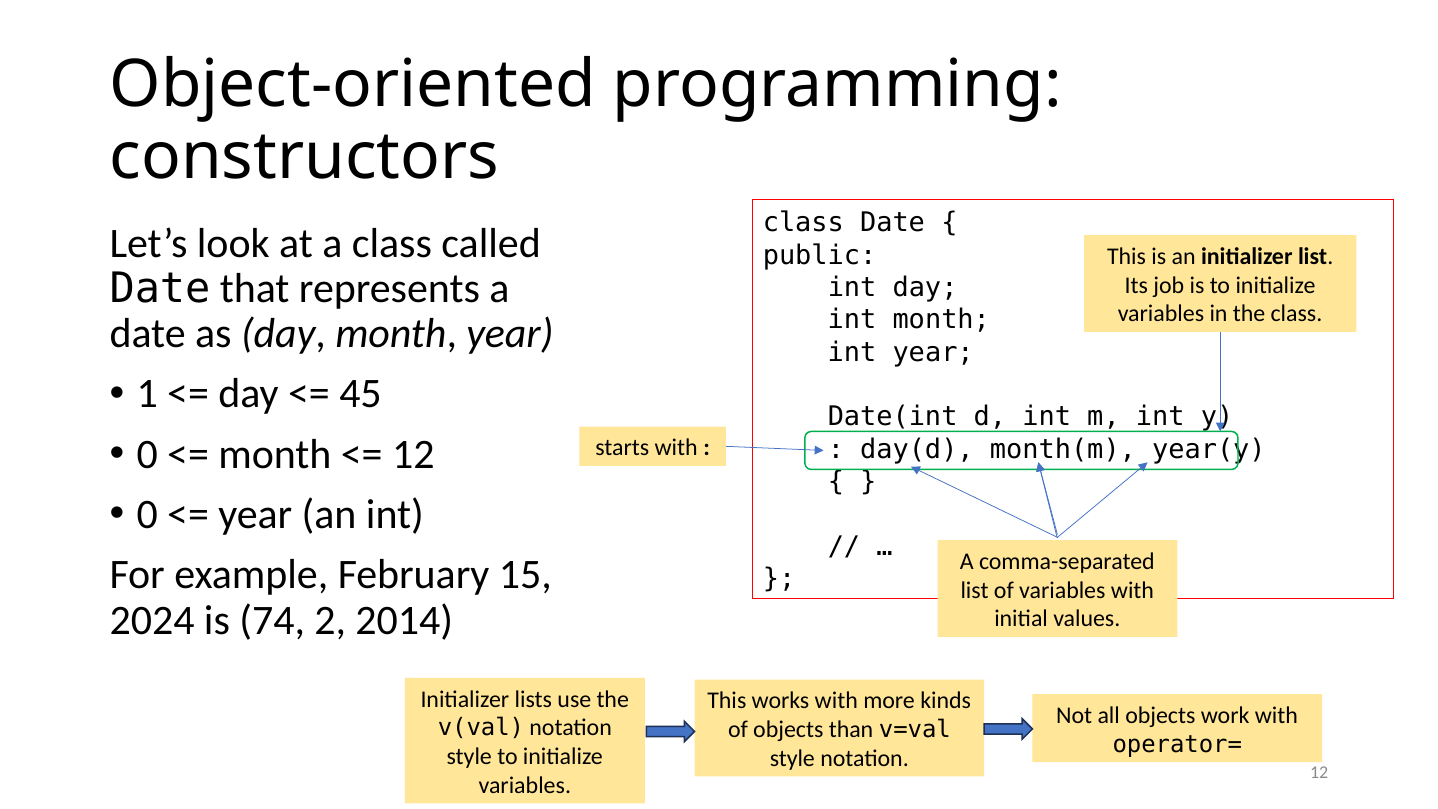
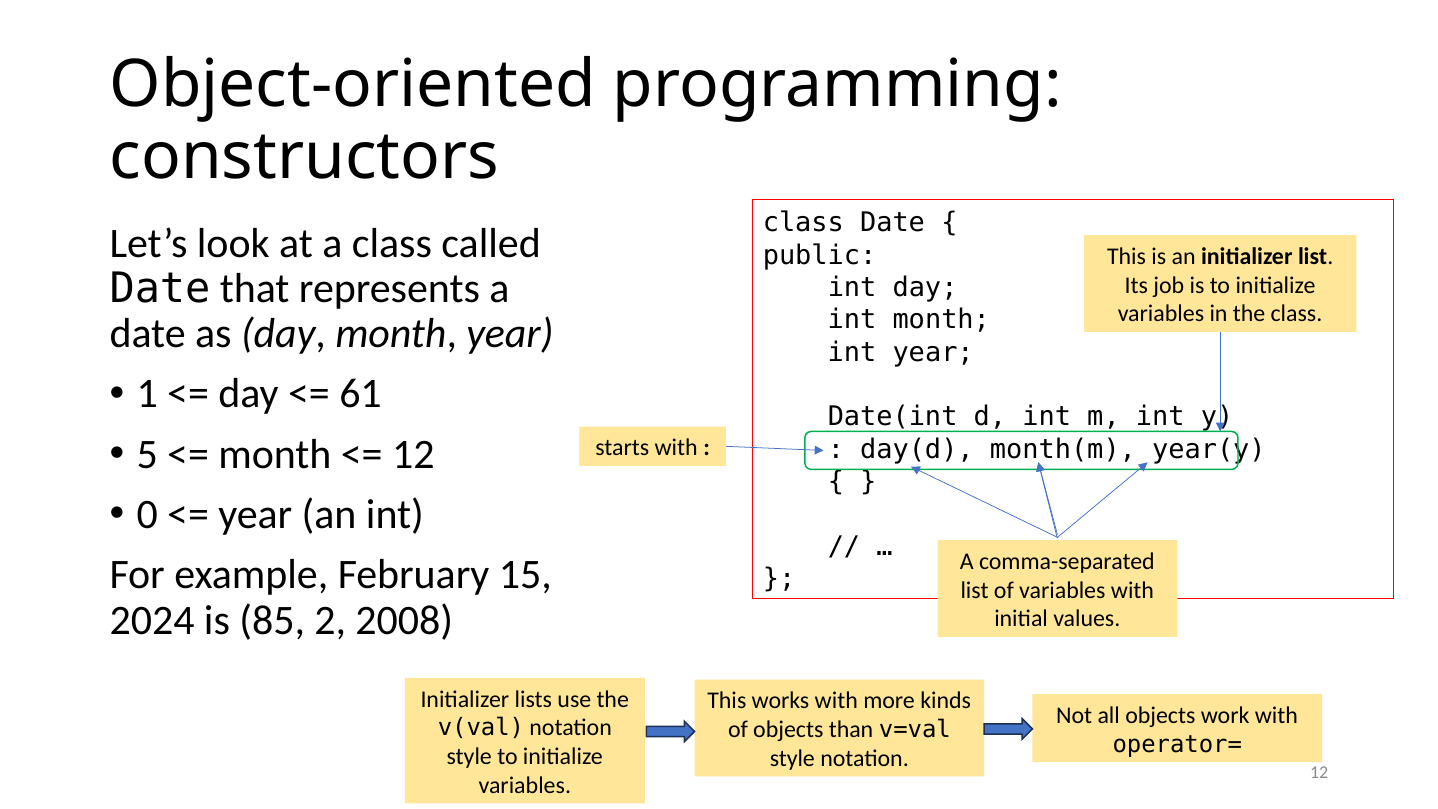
45: 45 -> 61 (360, 394)
0: 0 -> 5 (147, 454)
74: 74 -> 85 (272, 620)
2014: 2014 -> 2008 (404, 620)
